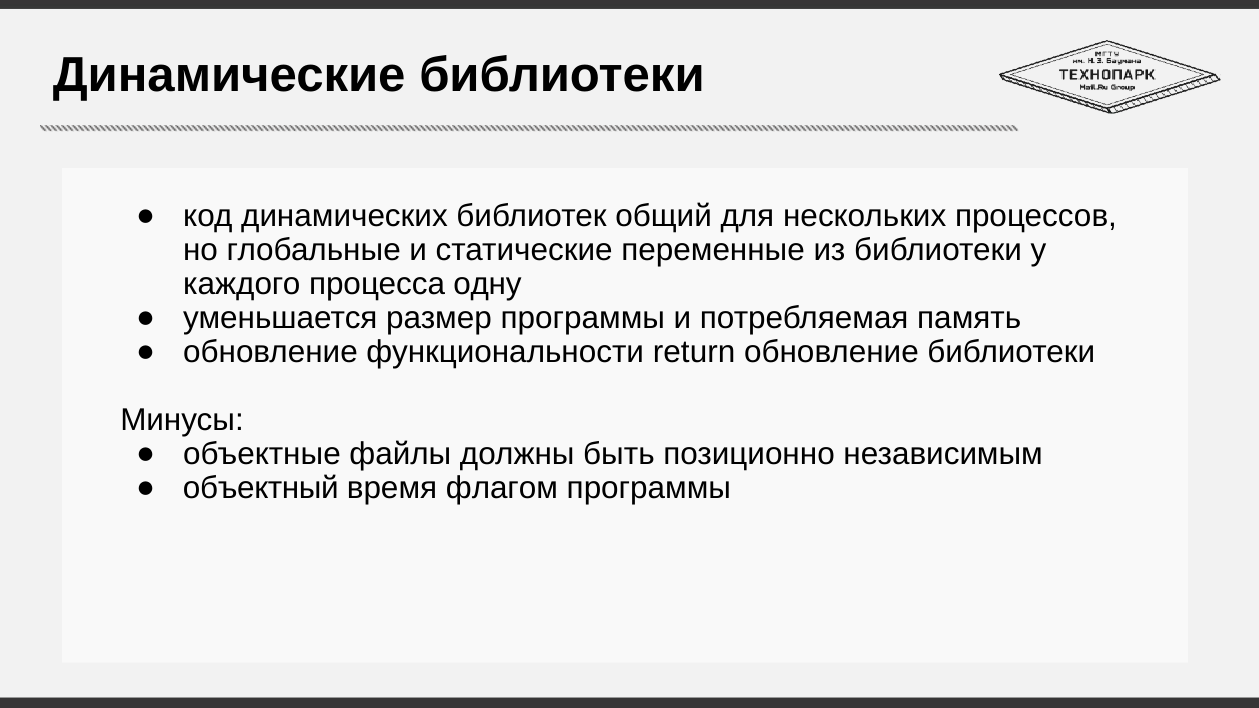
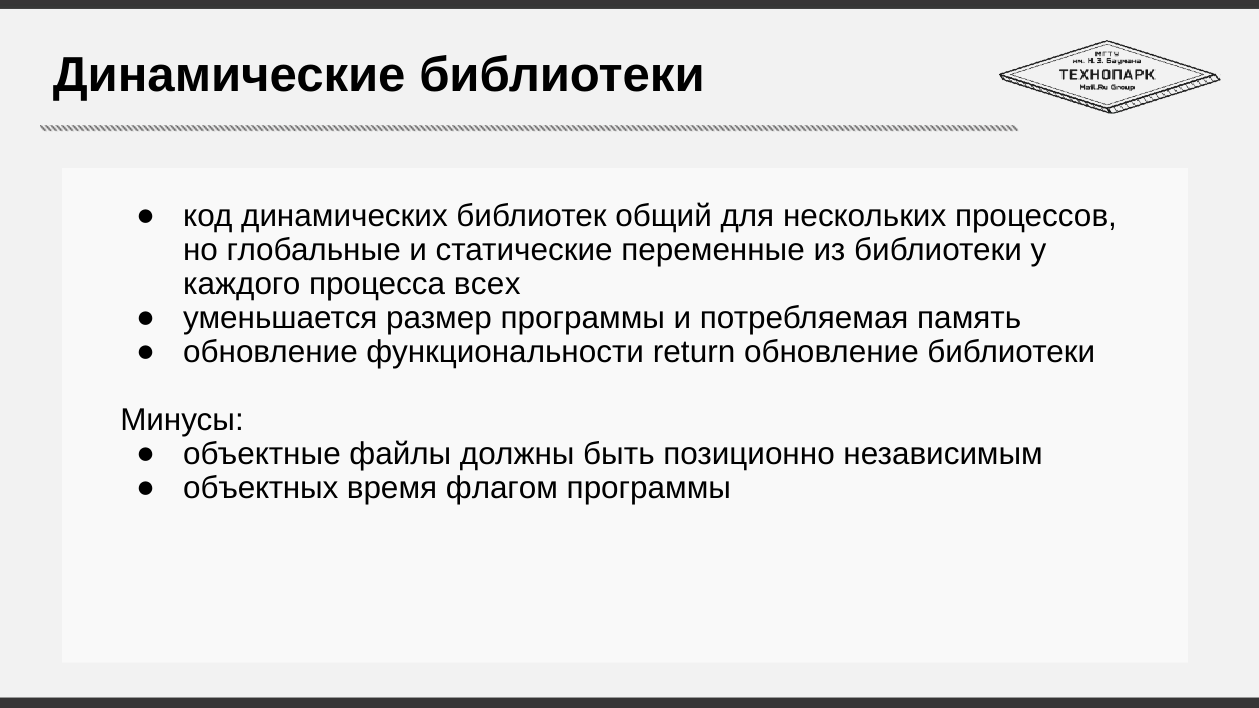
одну: одну -> всех (487, 284)
объектный: объектный -> объектных (261, 488)
